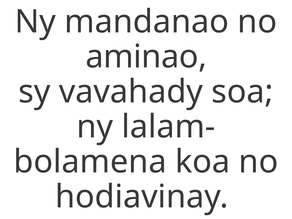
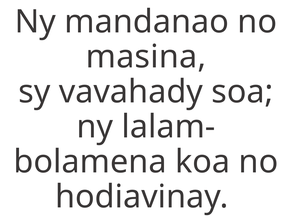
aminao: aminao -> masina (146, 57)
